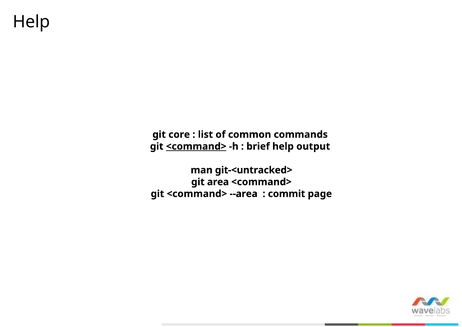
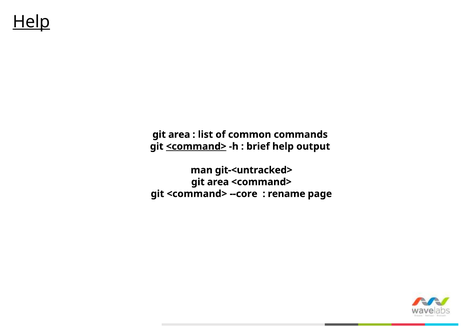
Help underline: none -> present (31, 22)
core: core -> area (179, 135)
--area: --area -> --core (244, 194)
commit: commit -> rename (287, 194)
